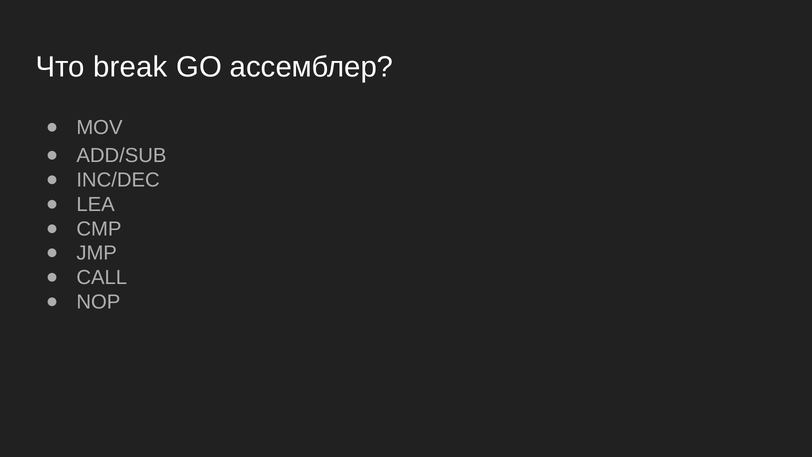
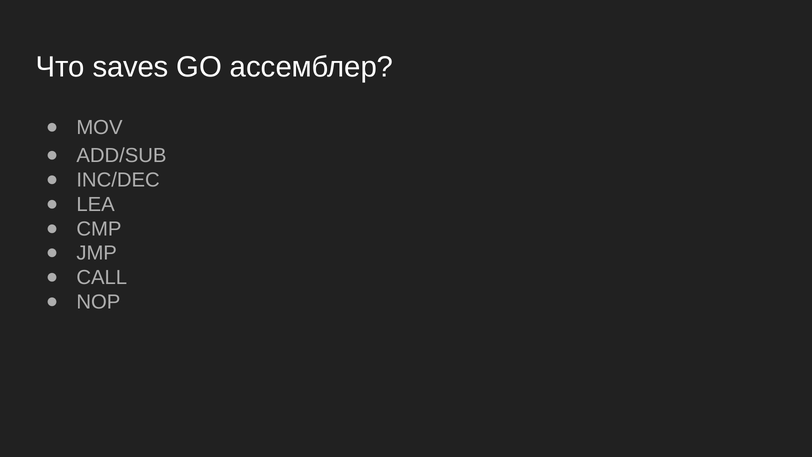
break: break -> saves (131, 67)
